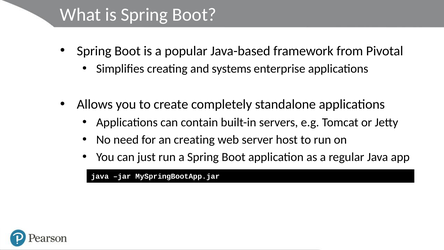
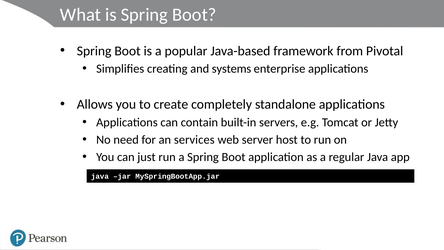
an creating: creating -> services (194, 140)
